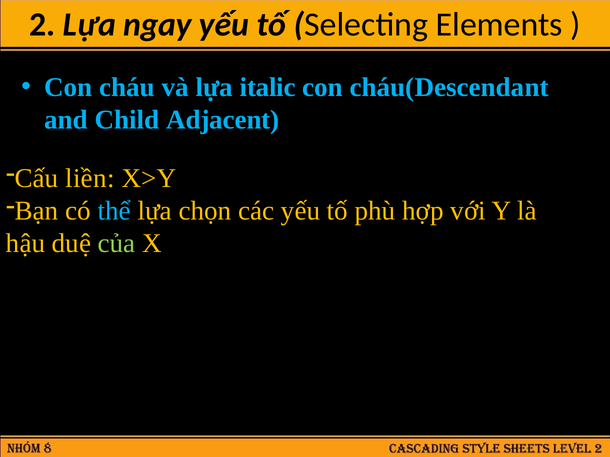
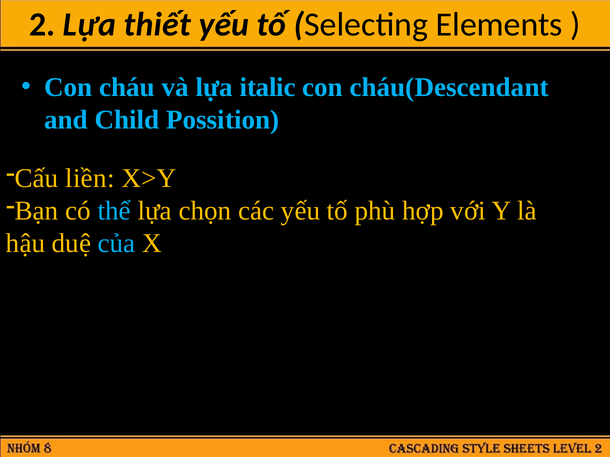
ngay: ngay -> thiết (157, 25)
Adjacent: Adjacent -> Possition (223, 120)
của colour: light green -> light blue (117, 244)
